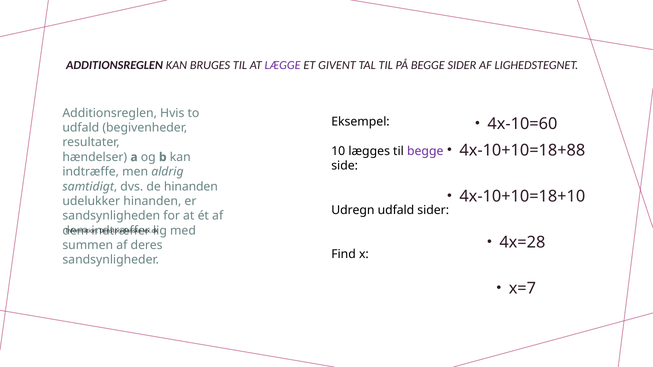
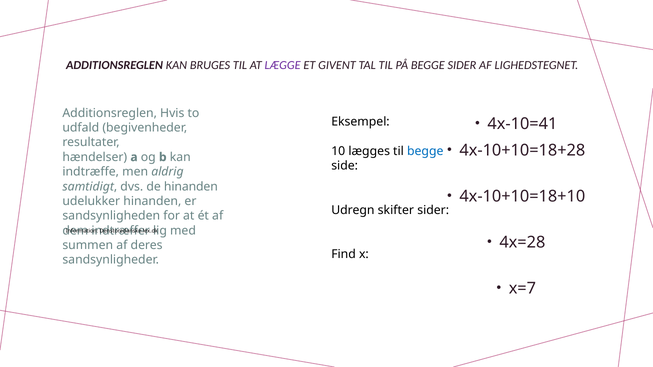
4x-10=60: 4x-10=60 -> 4x-10=41 (522, 124)
4x-10+10=18+88: 4x-10+10=18+88 -> 4x-10+10=18+28 (522, 150)
begge colour: purple -> blue (425, 151)
Udregn udfald: udfald -> skifter (396, 210)
